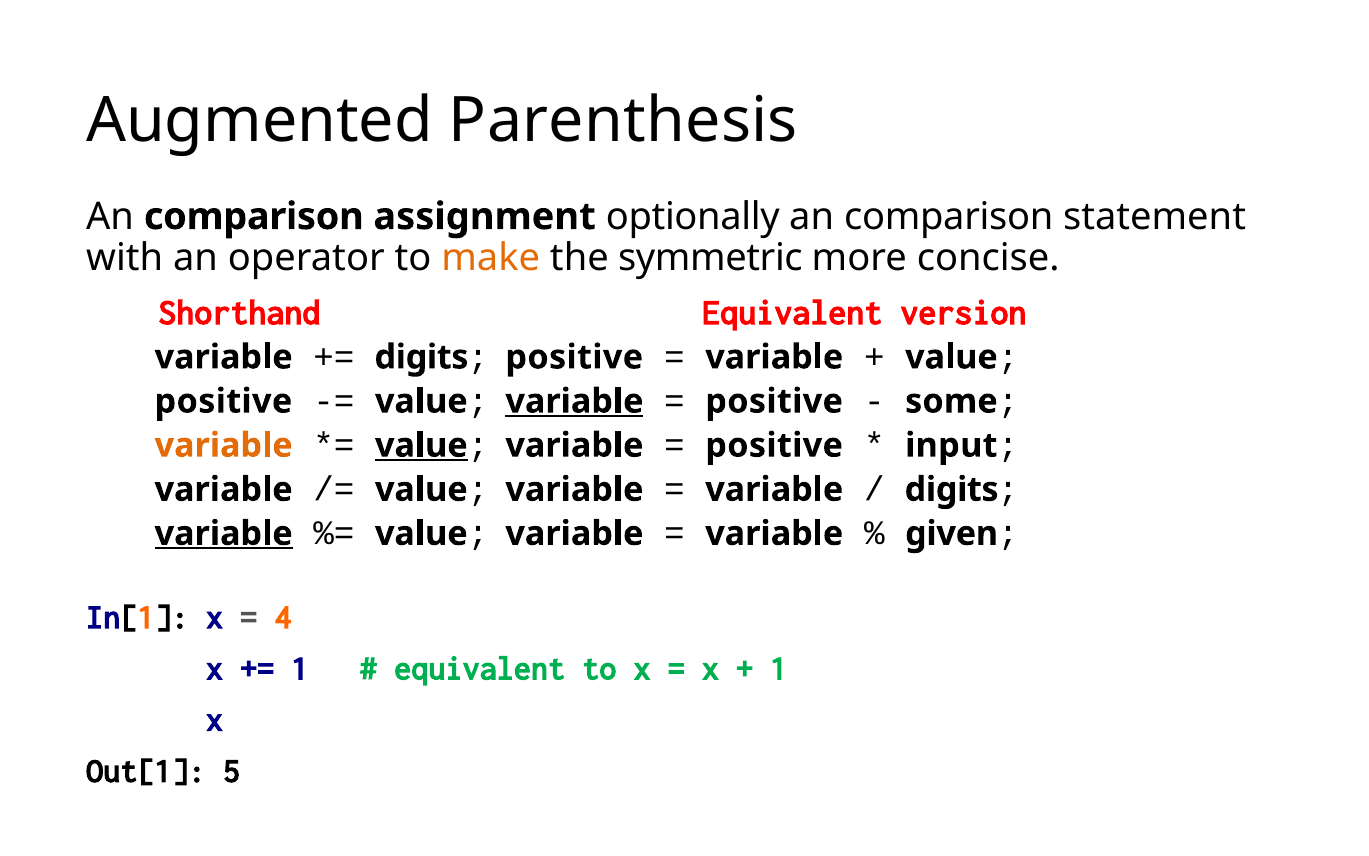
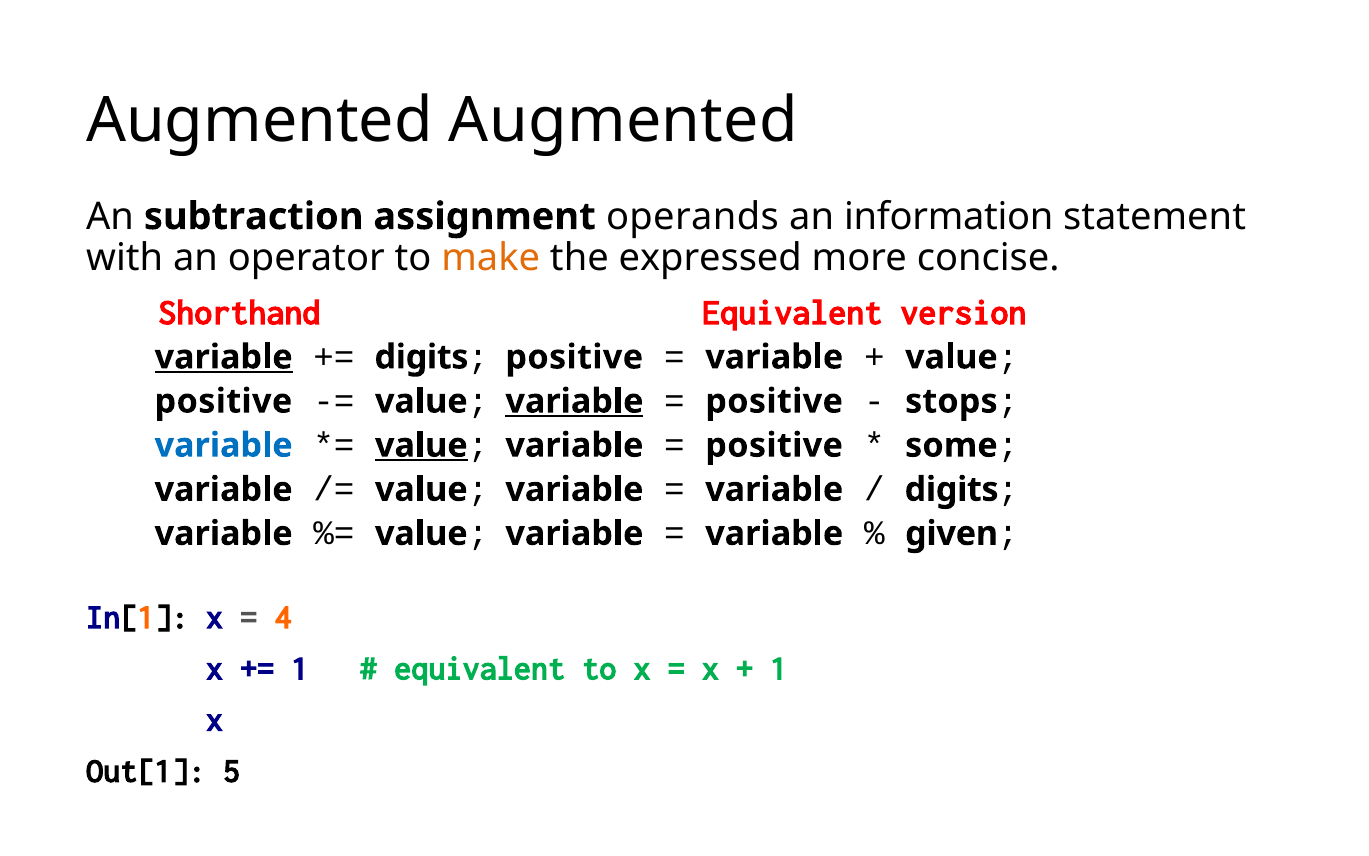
Augmented Parenthesis: Parenthesis -> Augmented (623, 121)
comparison: comparison -> subtraction (254, 217)
optionally: optionally -> operands (692, 217)
comparison: comparison -> information (949, 217)
symmetric: symmetric -> expressed (710, 258)
variable underline: none -> present (224, 357)
some: some -> stops (951, 401)
variable colour: orange -> blue (224, 445)
input: input -> some (951, 445)
variable underline: present -> none (224, 533)
